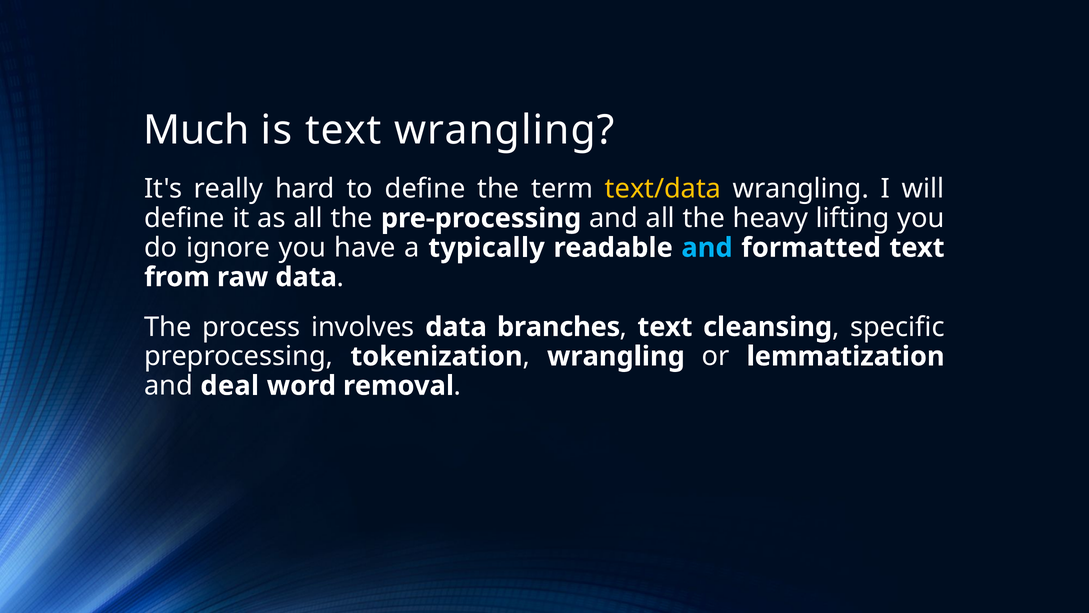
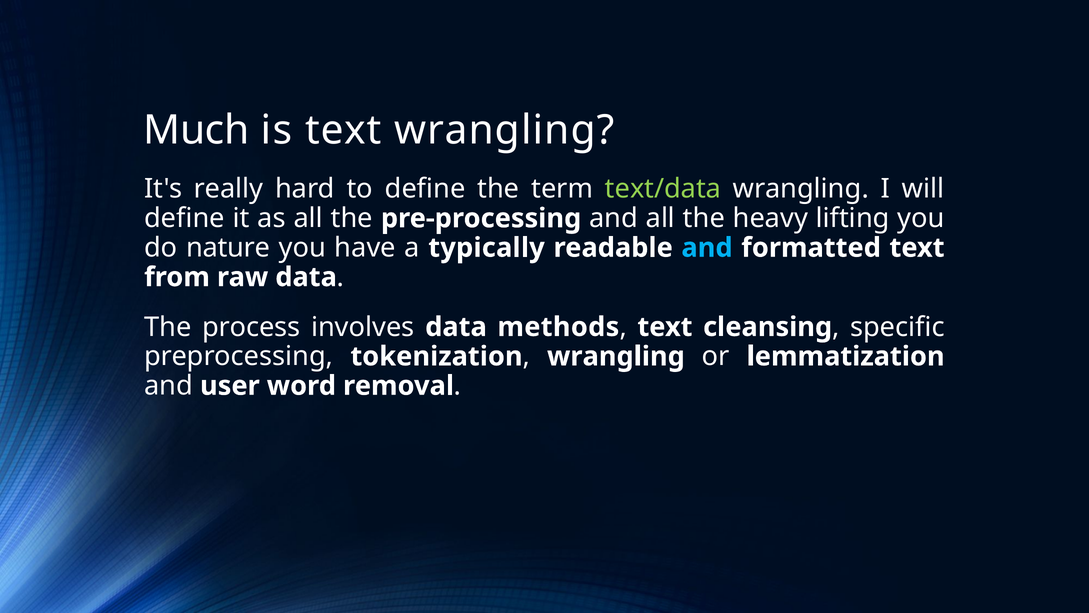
text/data colour: yellow -> light green (663, 189)
ignore: ignore -> nature (228, 248)
branches: branches -> methods (558, 327)
deal: deal -> user (230, 386)
